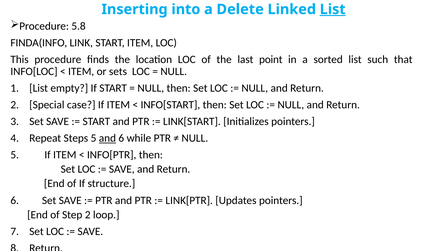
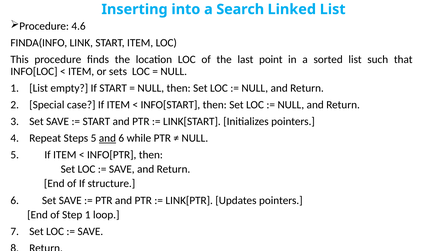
Delete: Delete -> Search (240, 9)
List underline: present -> none (333, 9)
5.8: 5.8 -> 4.6 (79, 26)
Step 2: 2 -> 1 (88, 215)
